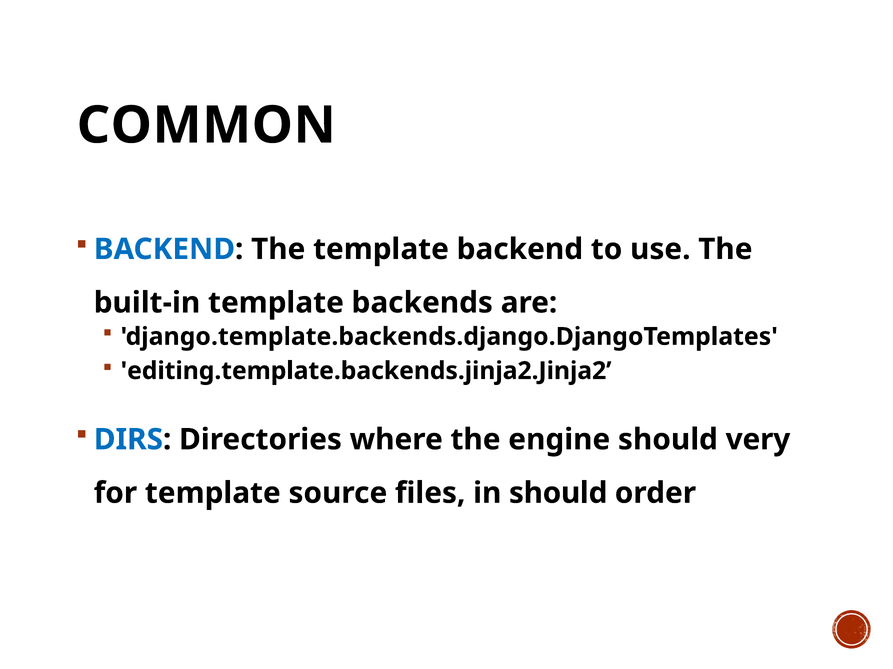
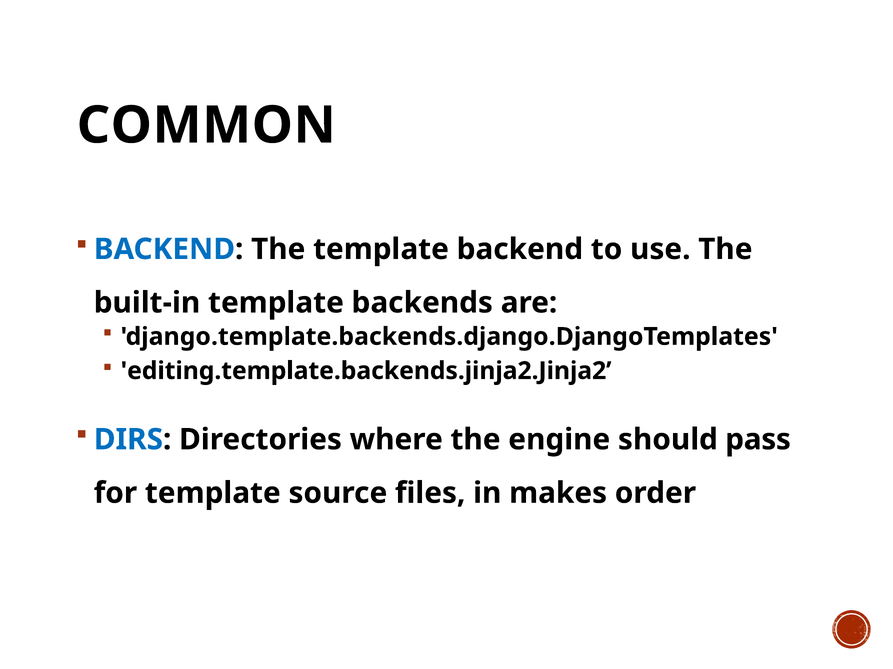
very: very -> pass (758, 440)
in should: should -> makes (558, 494)
